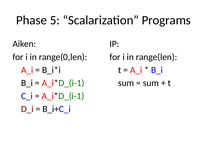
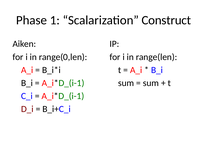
5: 5 -> 1 (55, 20)
Programs: Programs -> Construct (166, 20)
